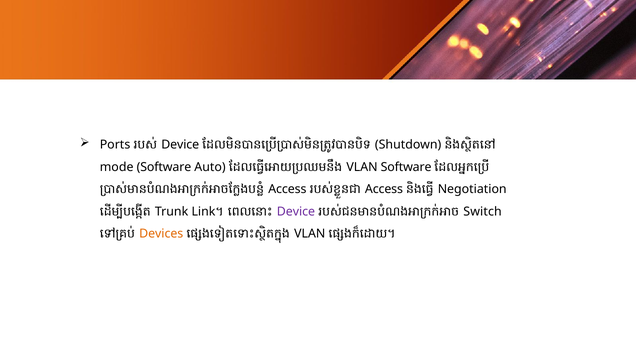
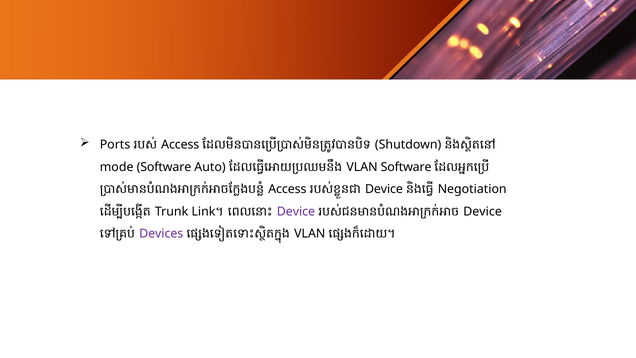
Device: Device -> Access (180, 145)
Access: Access -> Device (384, 189)
Switch: Switch -> Device (483, 211)
Devices colour: orange -> purple (161, 234)
